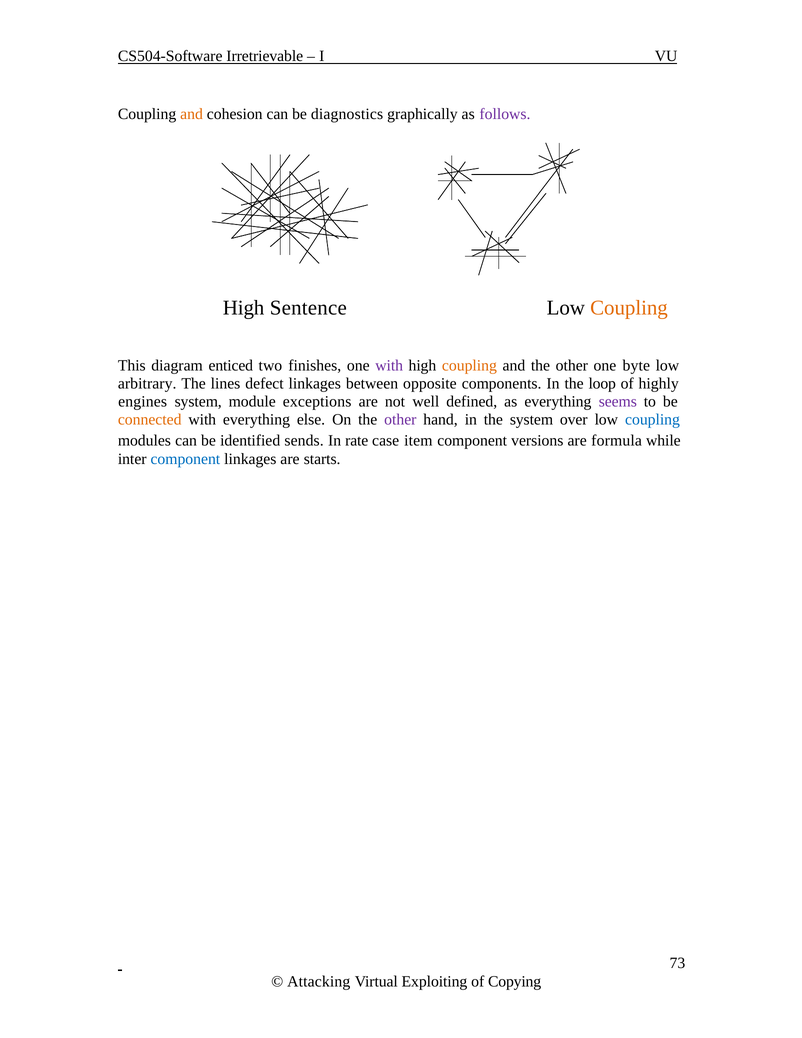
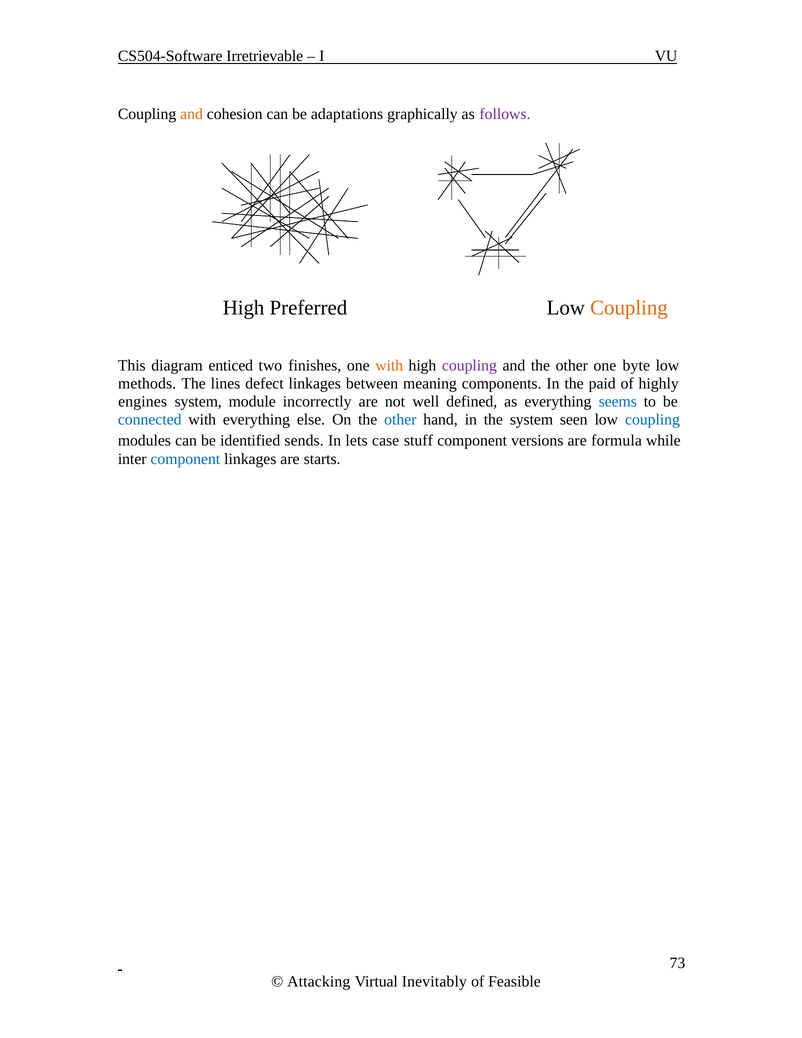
diagnostics: diagnostics -> adaptations (347, 114)
Sentence: Sentence -> Preferred (308, 308)
with colour: purple -> orange (389, 365)
coupling colour: orange -> purple (469, 365)
arbitrary: arbitrary -> methods (147, 383)
opposite: opposite -> meaning (430, 383)
loop: loop -> paid (602, 383)
exceptions: exceptions -> incorrectly (317, 402)
seems colour: purple -> blue (618, 402)
connected colour: orange -> blue (150, 420)
other colour: purple -> blue (400, 420)
over: over -> seen (574, 420)
rate: rate -> lets (357, 441)
item: item -> stuff (418, 441)
Exploiting: Exploiting -> Inevitably (434, 982)
Copying: Copying -> Feasible (514, 982)
